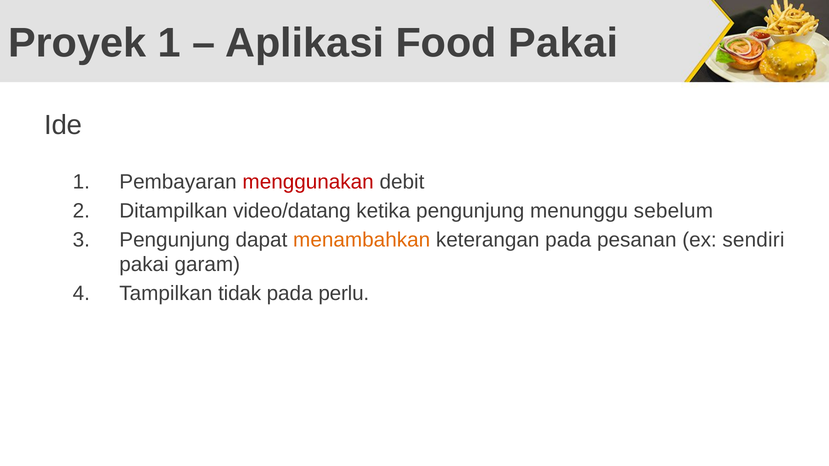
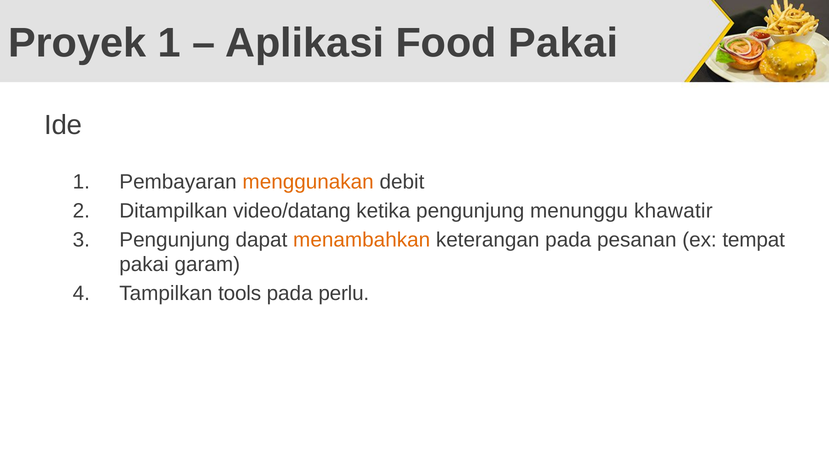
menggunakan colour: red -> orange (308, 182)
sebelum: sebelum -> khawatir (673, 211)
sendiri: sendiri -> tempat (754, 240)
tidak: tidak -> tools (240, 294)
